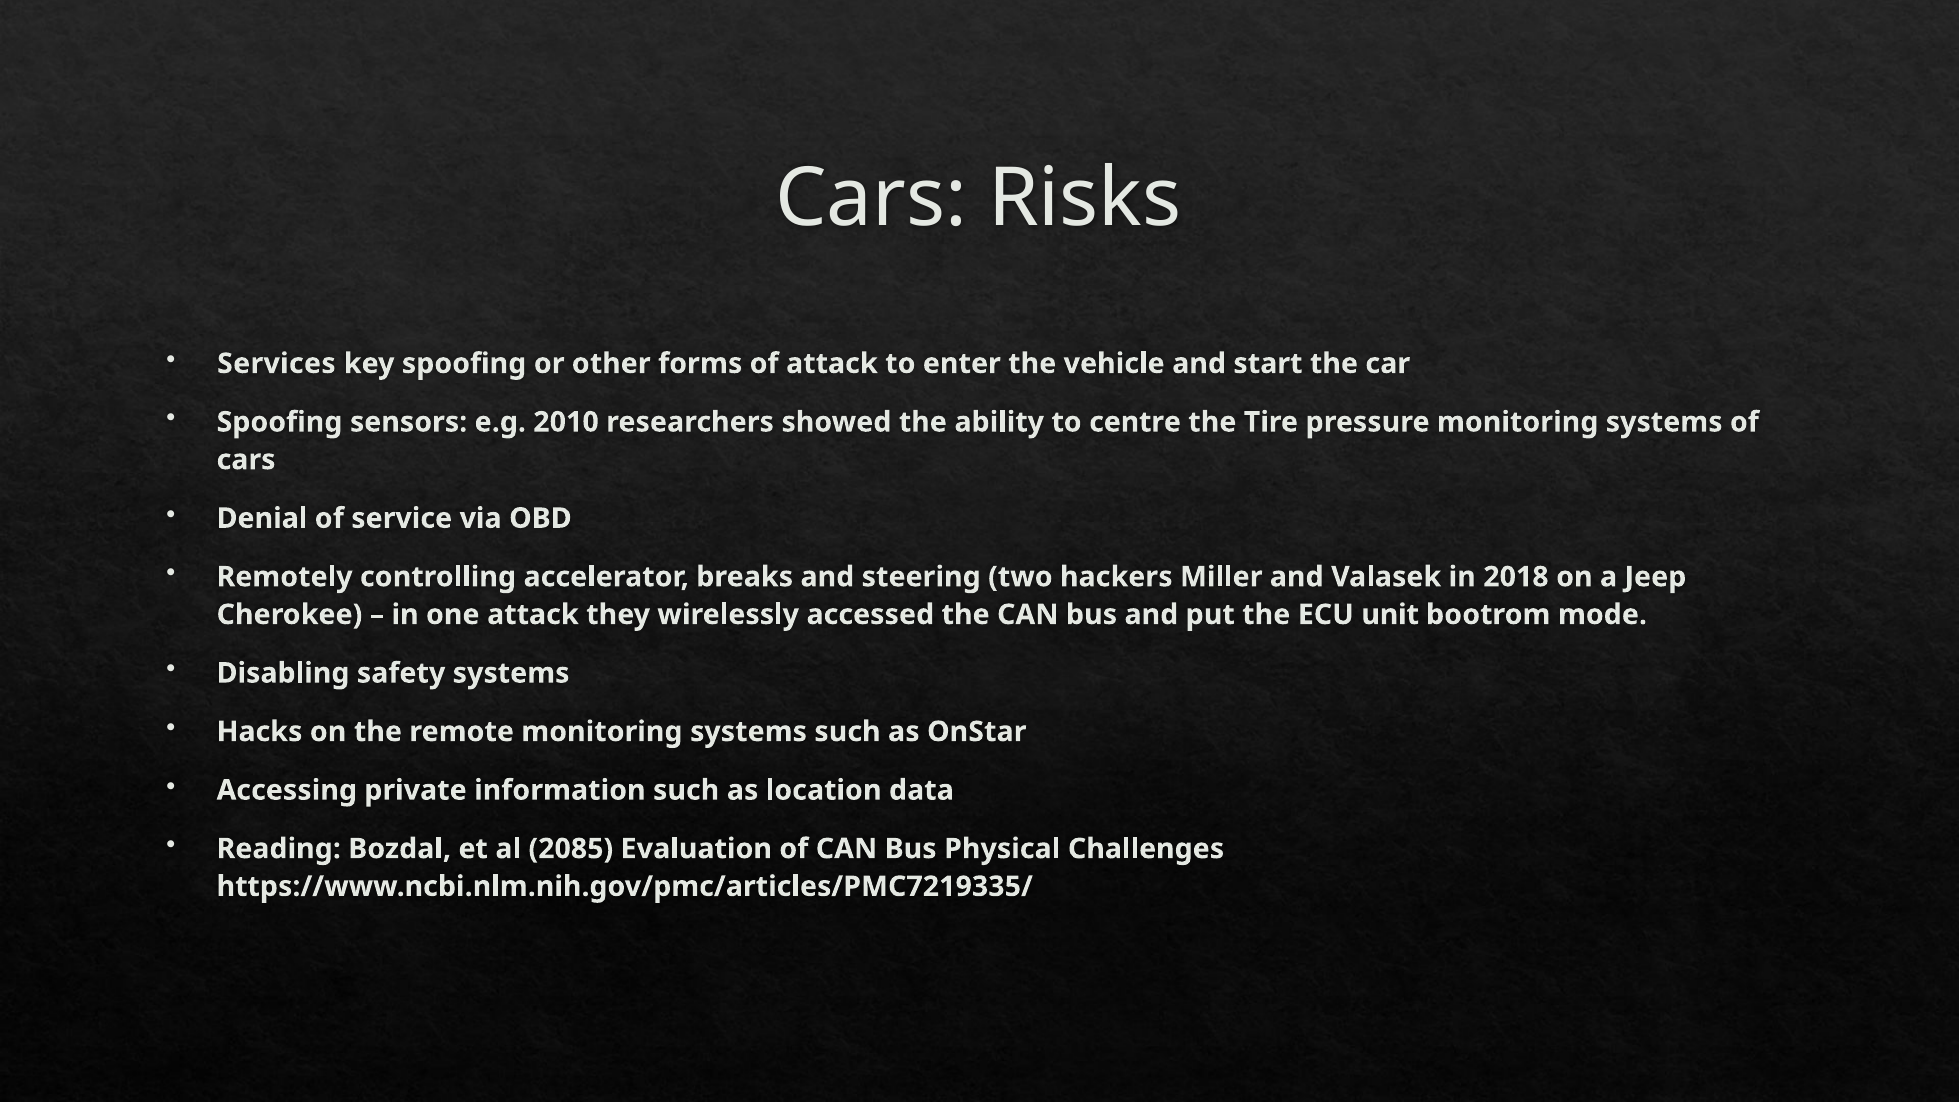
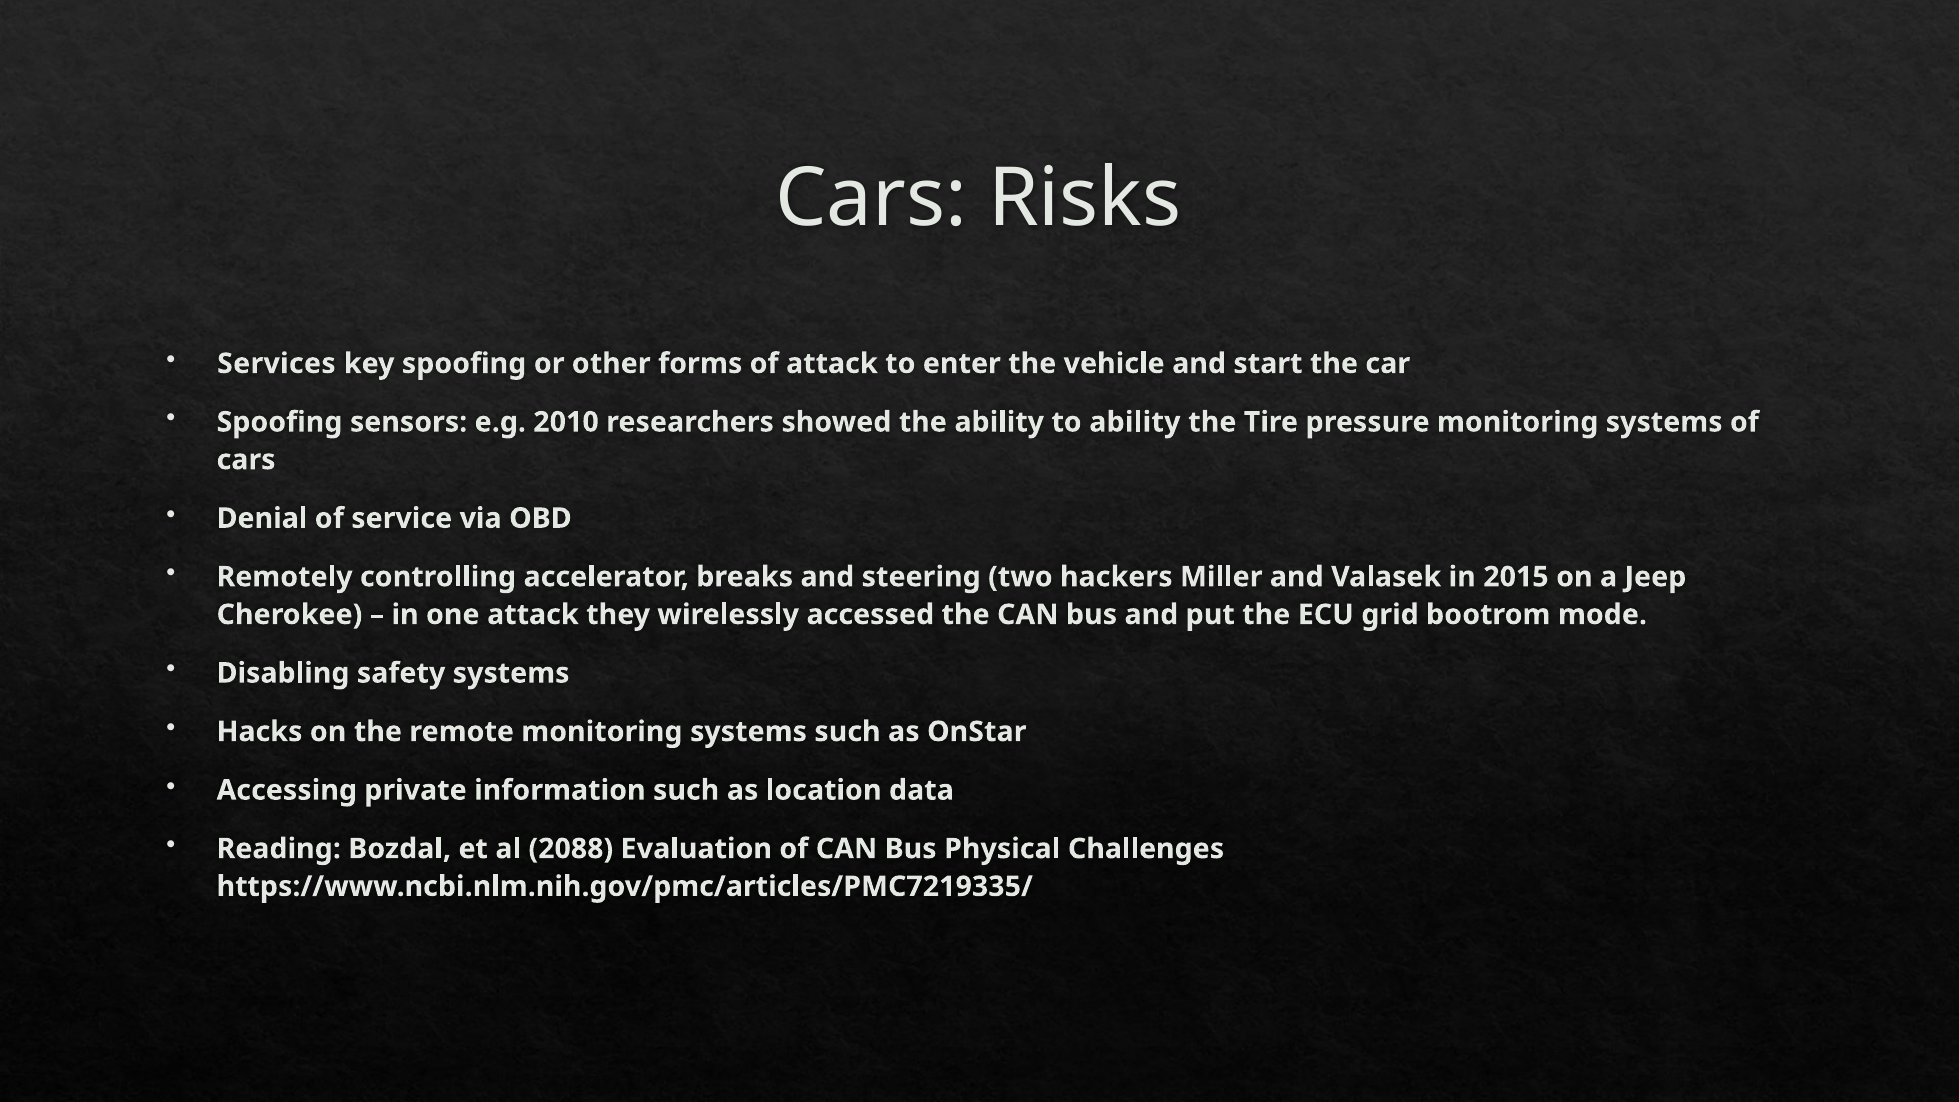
to centre: centre -> ability (1135, 422)
2018: 2018 -> 2015 (1516, 577)
unit: unit -> grid (1390, 615)
2085: 2085 -> 2088 (571, 849)
